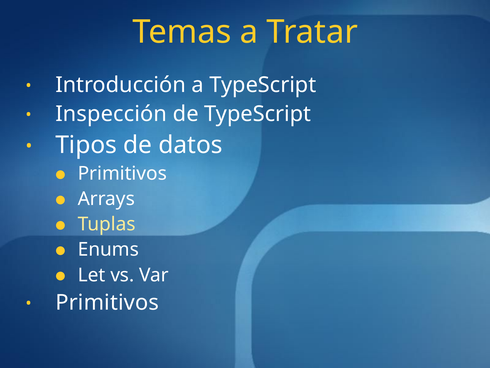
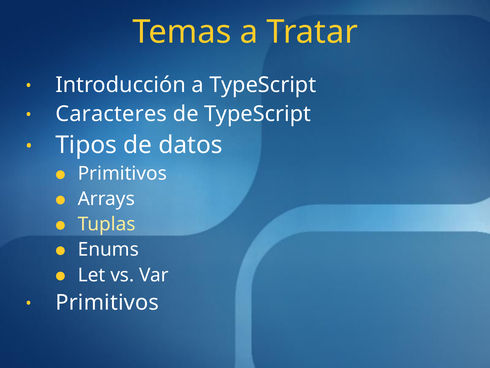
Inspección: Inspección -> Caracteres (111, 114)
